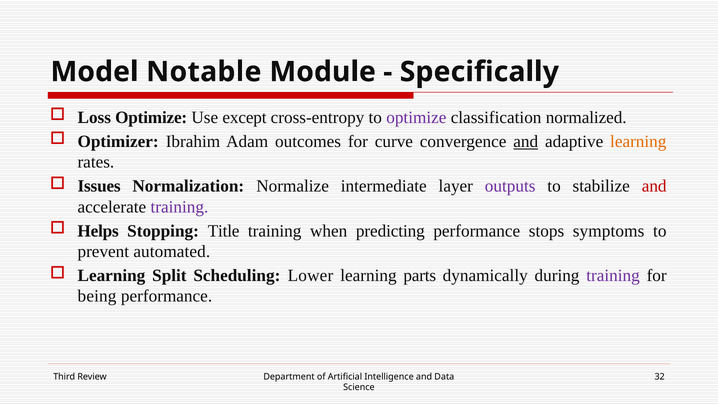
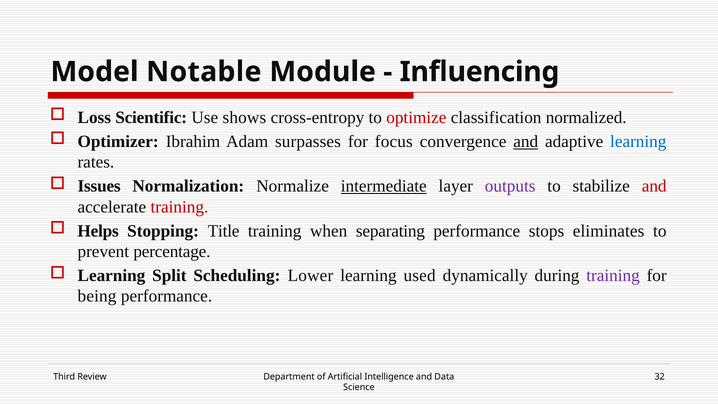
Specifically: Specifically -> Influencing (480, 72)
Loss Optimize: Optimize -> Scientific (151, 117)
except: except -> shows (244, 117)
optimize colour: purple -> red (416, 117)
outcomes: outcomes -> surpasses (308, 141)
curve: curve -> focus (394, 141)
learning colour: orange -> blue (638, 141)
intermediate underline: none -> present (384, 186)
training colour: purple -> red (179, 207)
predicting: predicting -> separating (390, 231)
symptoms: symptoms -> eliminates (609, 231)
automated: automated -> percentage (172, 251)
parts: parts -> used (420, 276)
